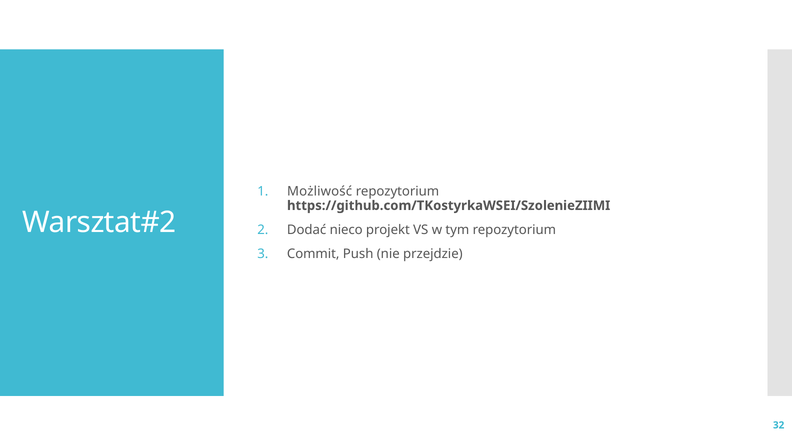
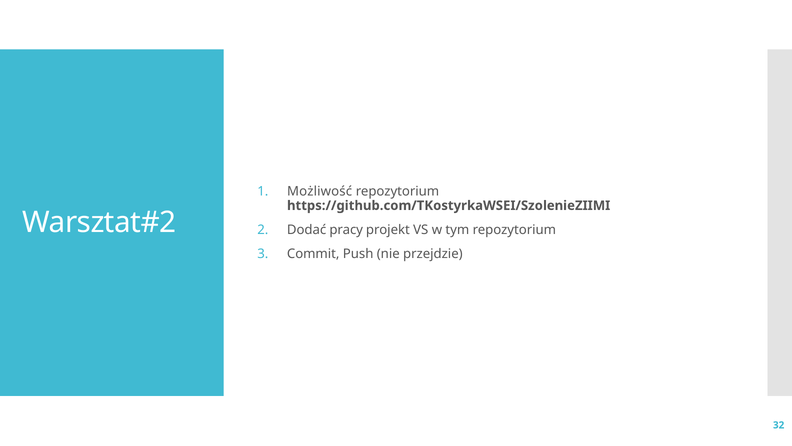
nieco: nieco -> pracy (346, 229)
